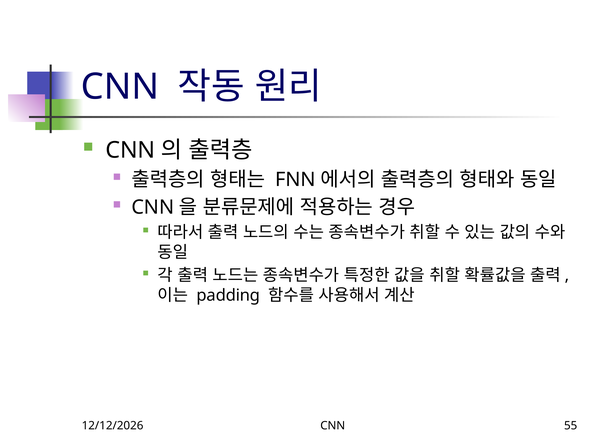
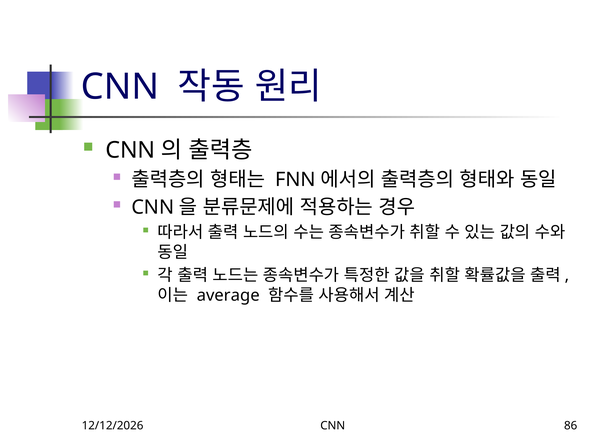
padding: padding -> average (228, 295)
55: 55 -> 86 (571, 426)
